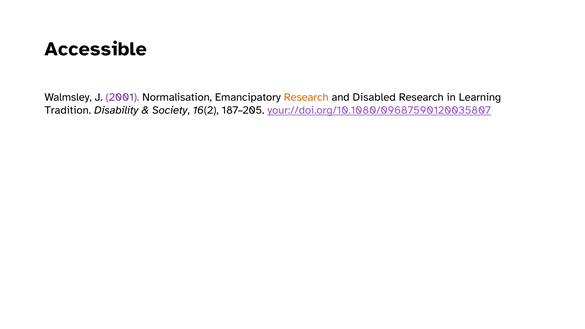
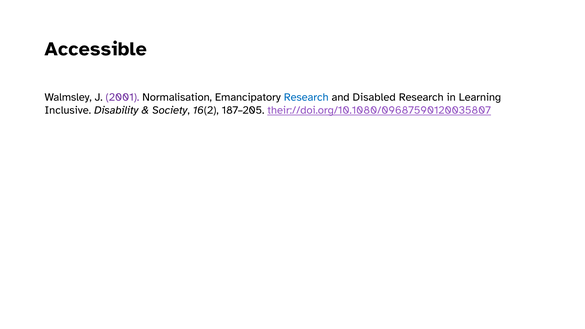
Research colour: orange -> blue (306, 97)
Tradition: Tradition -> Inclusive (68, 110)
your://doi.org/10.1080/09687590120035807: your://doi.org/10.1080/09687590120035807 -> their://doi.org/10.1080/09687590120035807 (379, 110)
